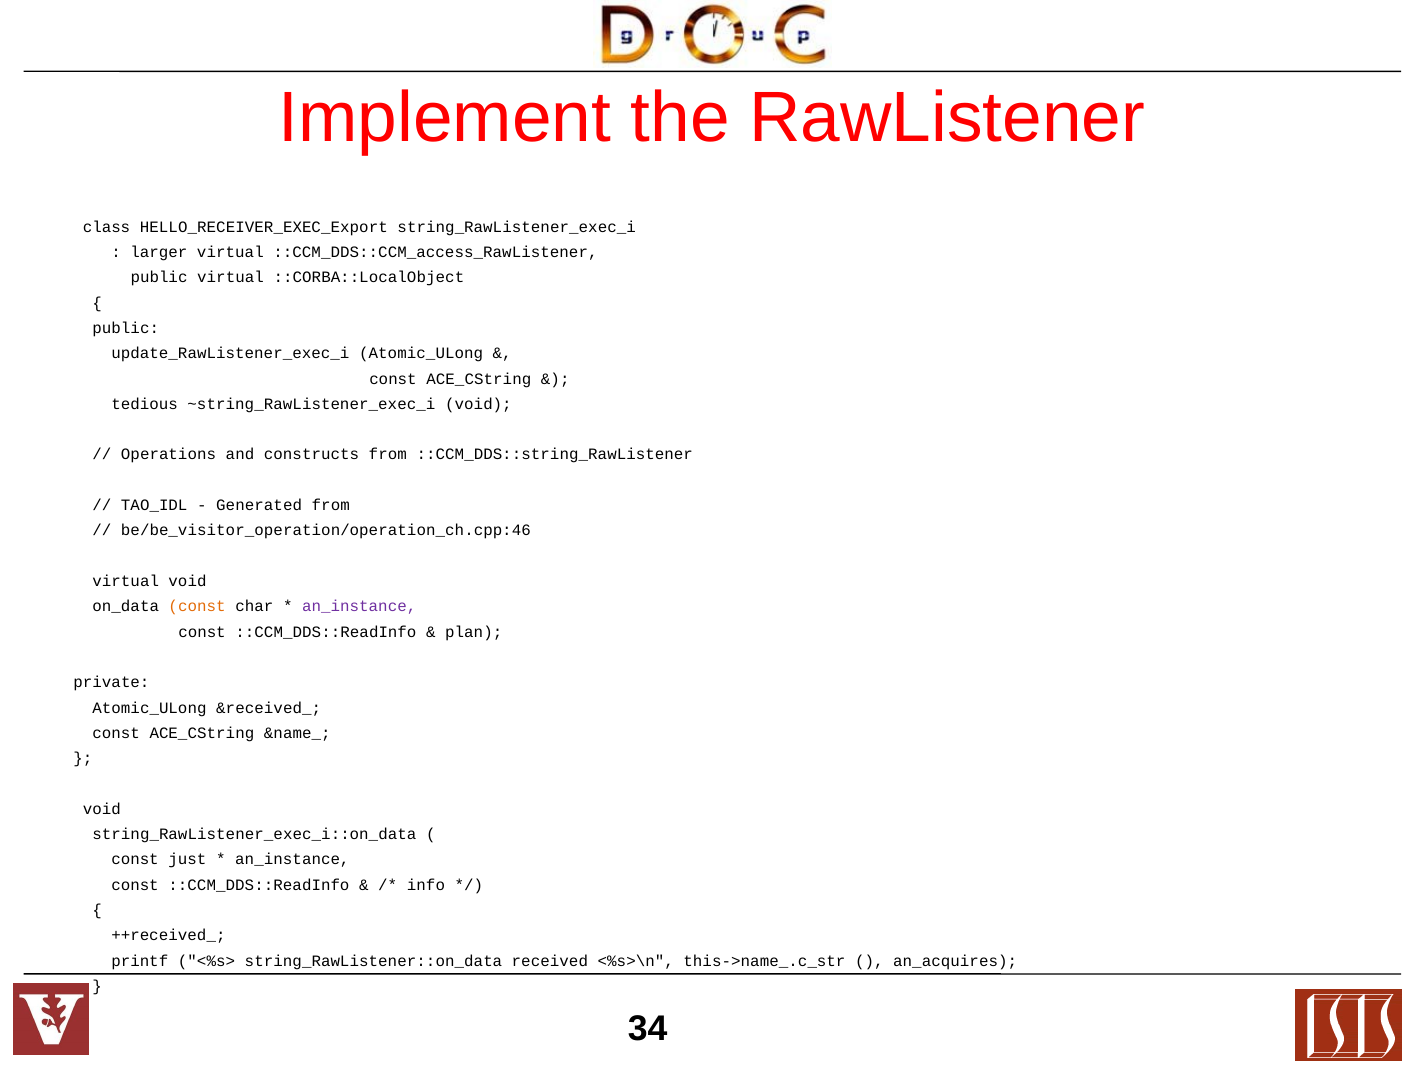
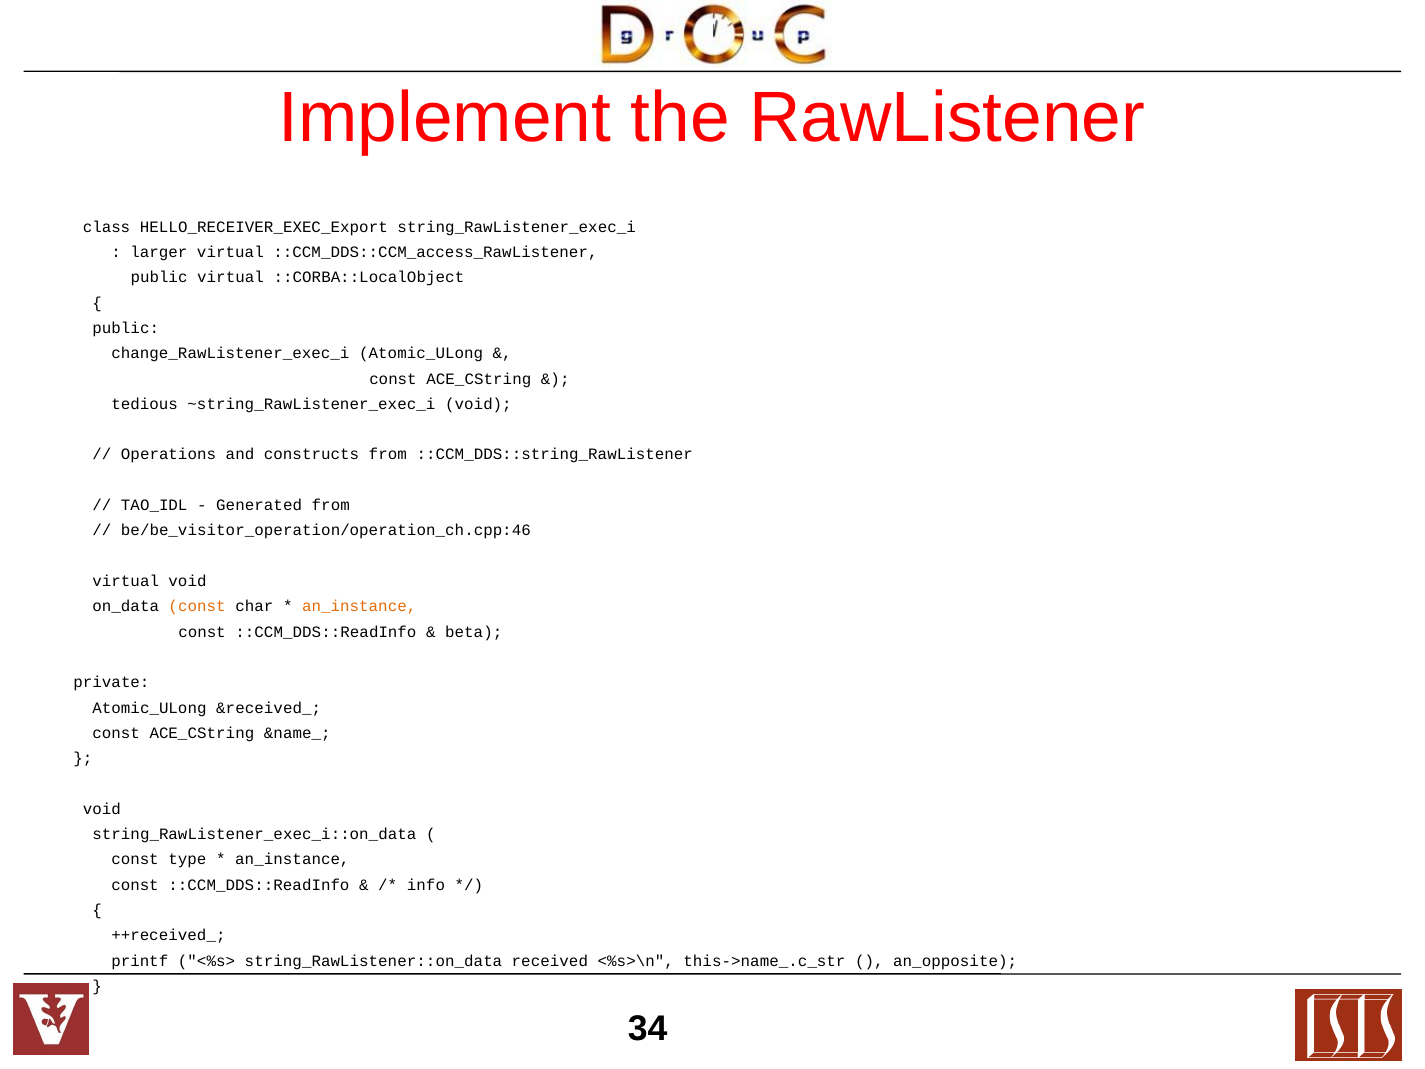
update_RawListener_exec_i: update_RawListener_exec_i -> change_RawListener_exec_i (230, 353)
an_instance colour: purple -> orange (359, 606)
plan: plan -> beta (474, 632)
just: just -> type (187, 859)
an_acquires: an_acquires -> an_opposite (955, 961)
